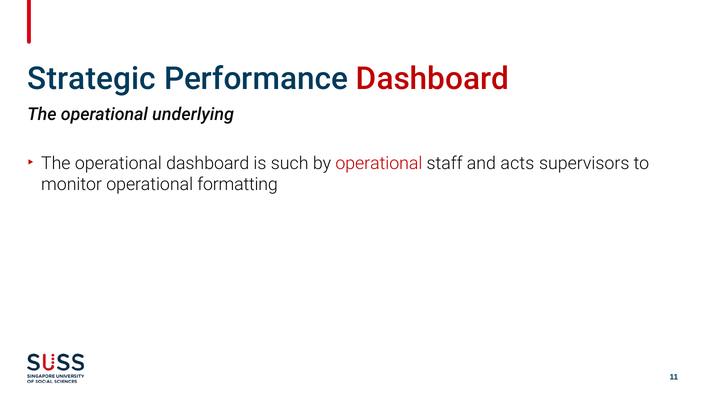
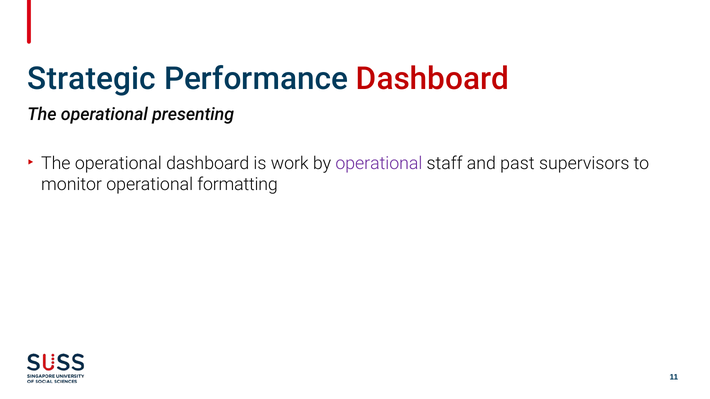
underlying: underlying -> presenting (193, 115)
such: such -> work (290, 163)
operational colour: red -> purple (379, 163)
acts: acts -> past (517, 163)
